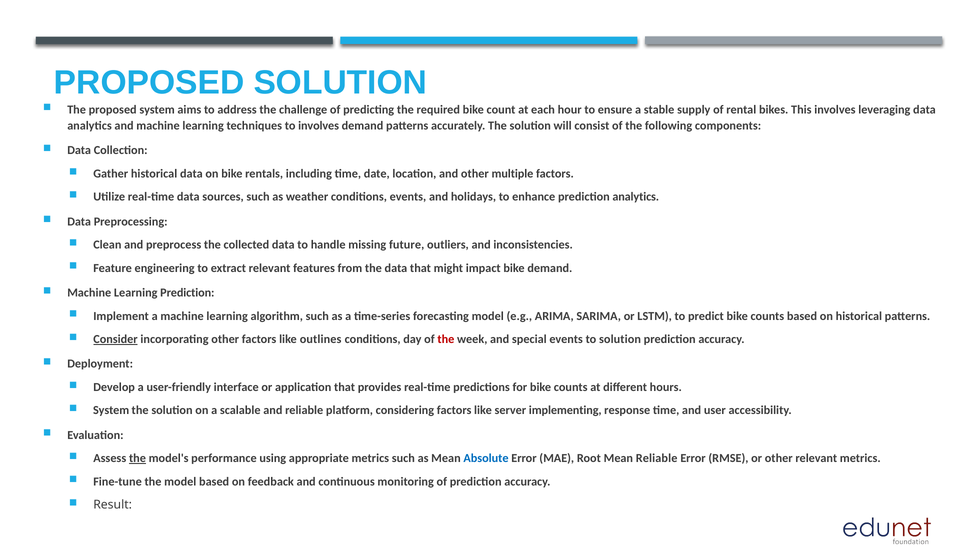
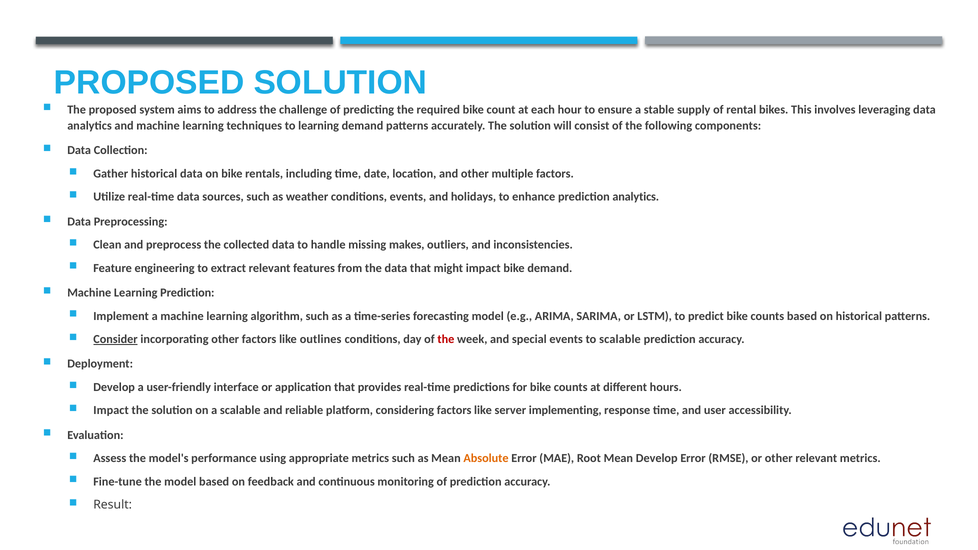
to involves: involves -> learning (319, 126)
future: future -> makes (407, 245)
to solution: solution -> scalable (620, 339)
System: System -> Impact (111, 411)
the underline: present -> none (137, 458)
Absolute colour: blue -> orange (486, 458)
Mean Reliable: Reliable -> Develop (657, 458)
